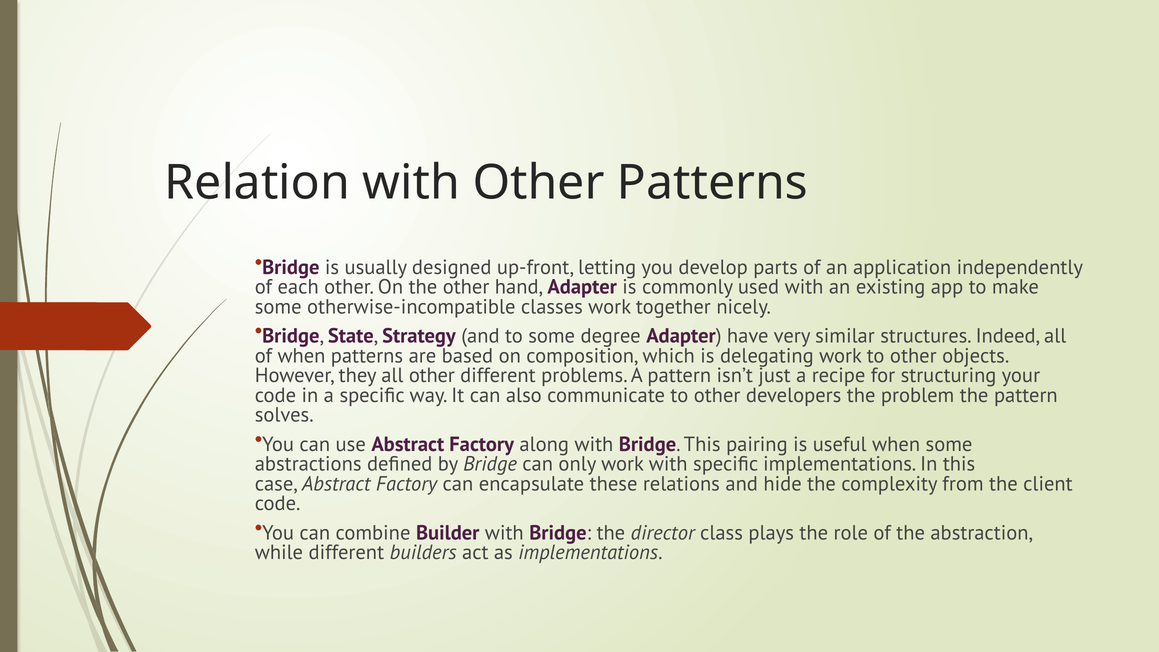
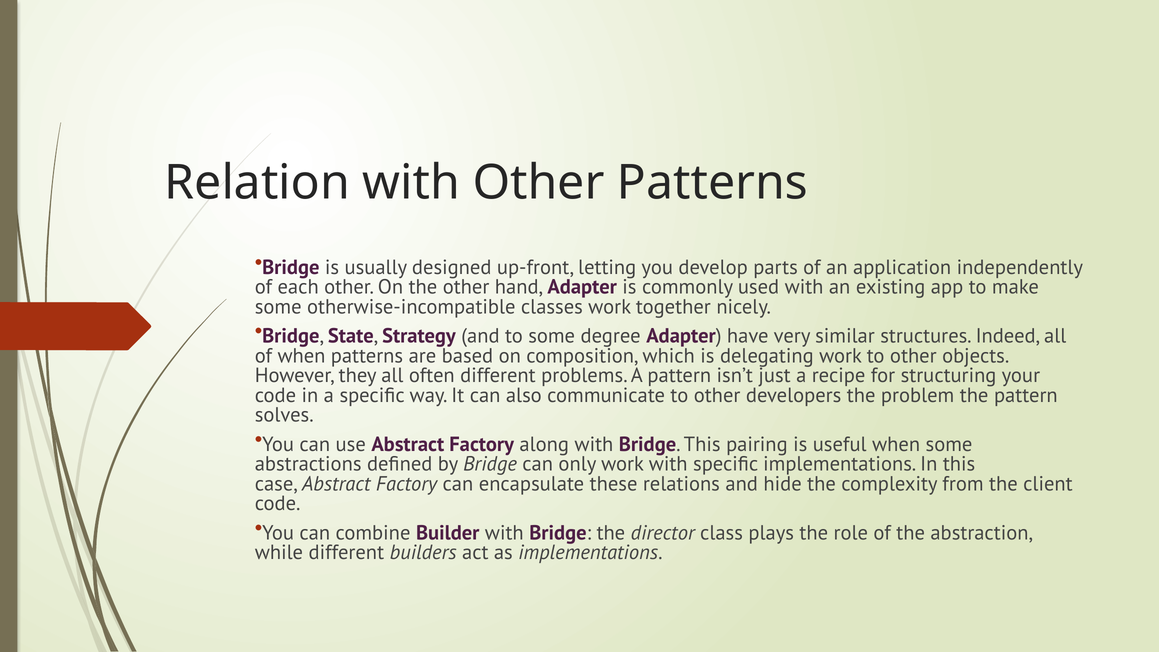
all other: other -> often (432, 376)
